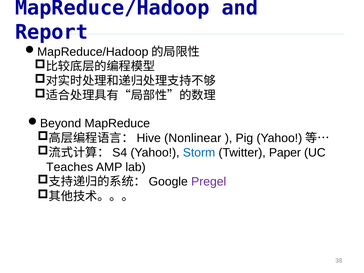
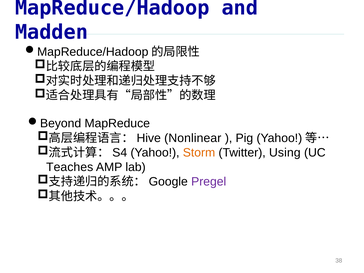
Report: Report -> Madden (51, 32)
Storm colour: blue -> orange (199, 153)
Paper: Paper -> Using (285, 153)
